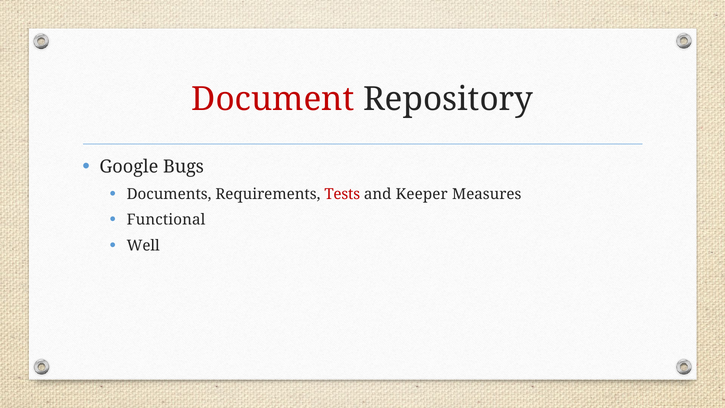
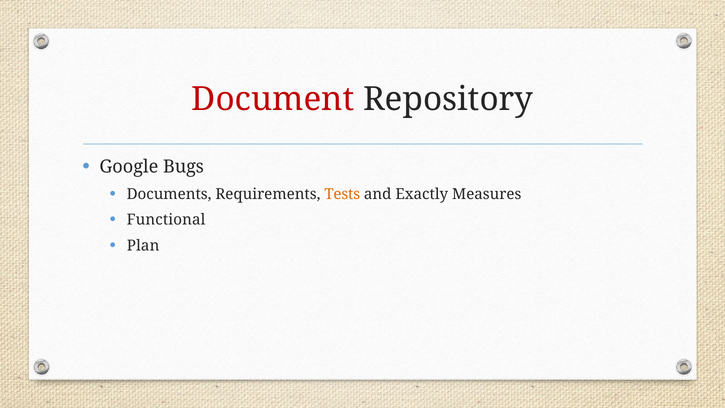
Tests colour: red -> orange (342, 194)
Keeper: Keeper -> Exactly (422, 194)
Well: Well -> Plan (143, 246)
